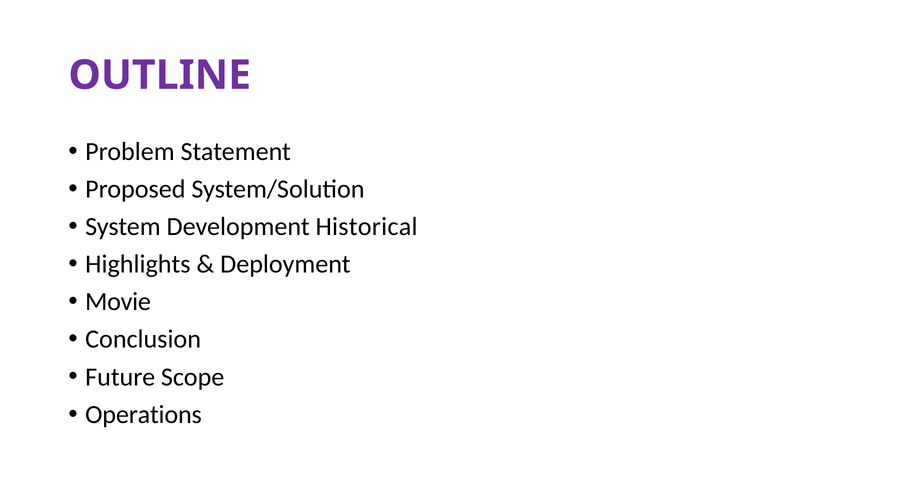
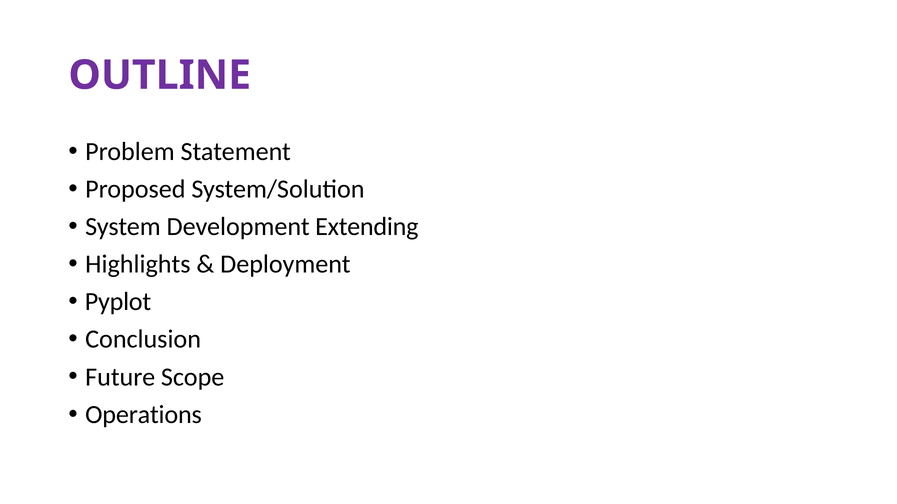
Historical: Historical -> Extending (367, 227)
Movie: Movie -> Pyplot (118, 302)
